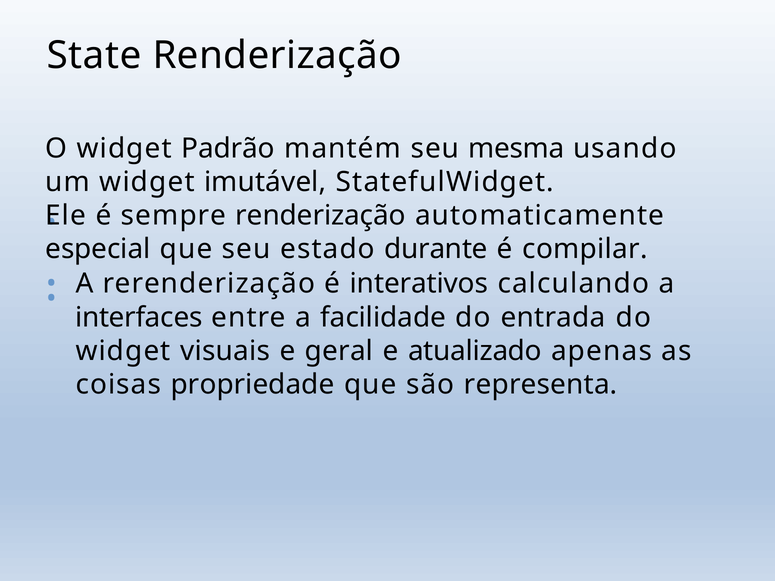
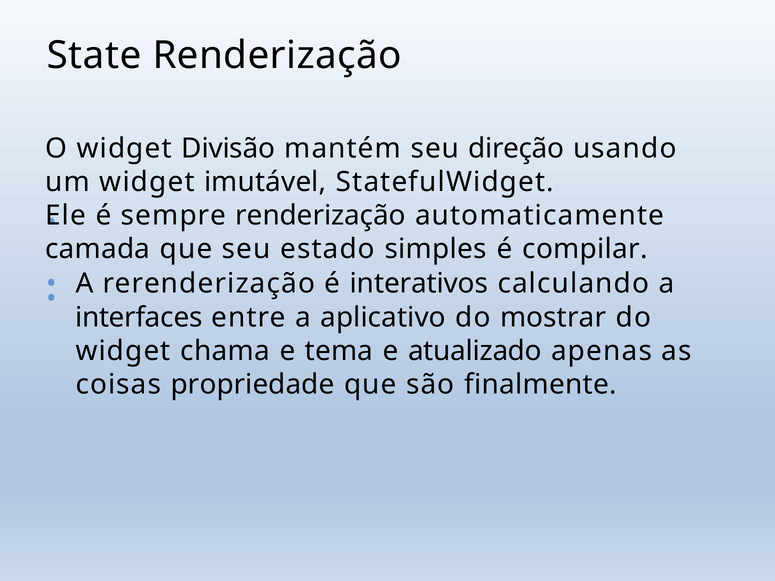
Padrão: Padrão -> Divisão (228, 149)
mesma: mesma -> direção (516, 149)
especial: especial -> camada (98, 249)
durante: durante -> simples (436, 249)
facilidade: facilidade -> aplicativo (383, 317)
entrada: entrada -> mostrar (553, 317)
visuais: visuais -> chama (225, 351)
geral: geral -> tema (339, 351)
representa: representa -> finalmente (541, 385)
